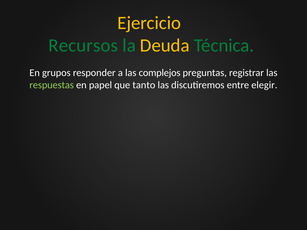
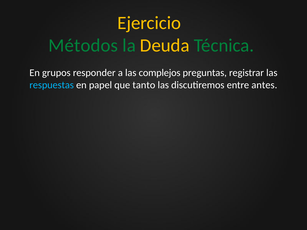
Recursos: Recursos -> Métodos (83, 45)
respuestas colour: light green -> light blue (52, 85)
elegir: elegir -> antes (264, 85)
